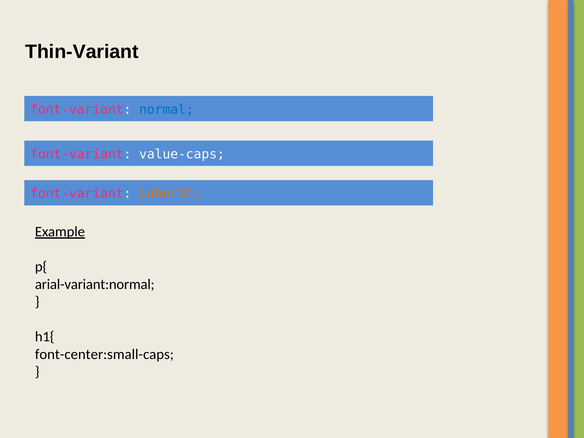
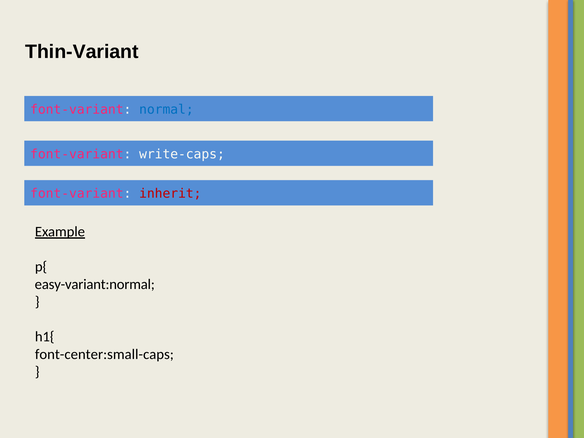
value-caps: value-caps -> write-caps (182, 154)
inherit colour: orange -> red (170, 194)
arial-variant:normal: arial-variant:normal -> easy-variant:normal (95, 284)
